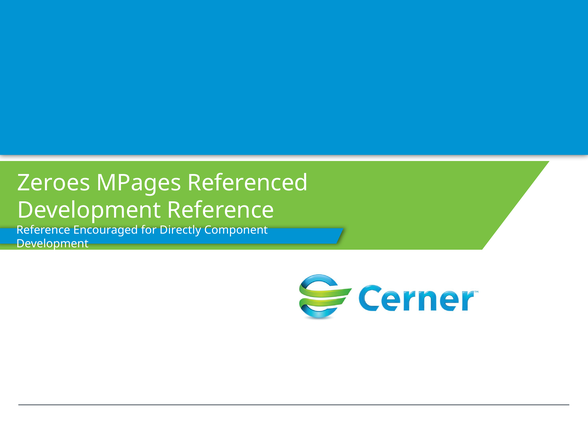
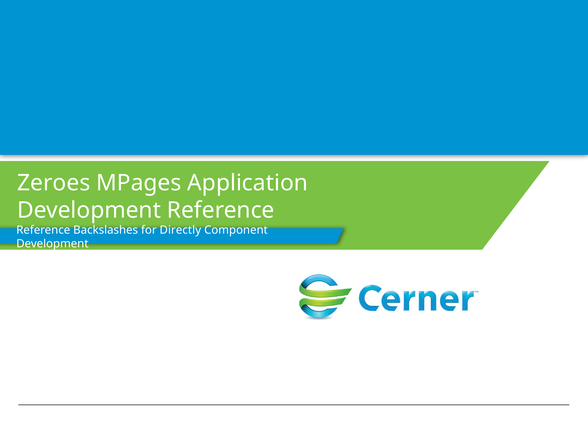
Referenced: Referenced -> Application (248, 183)
Encouraged: Encouraged -> Backslashes (106, 230)
